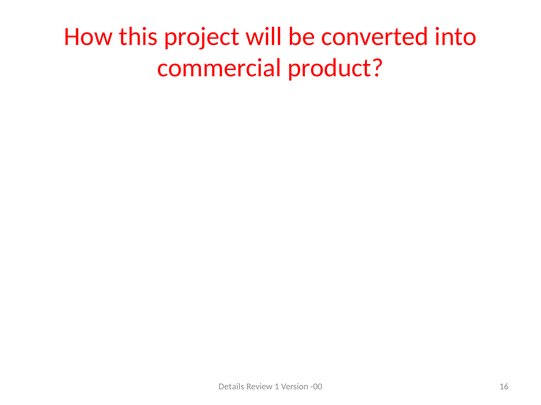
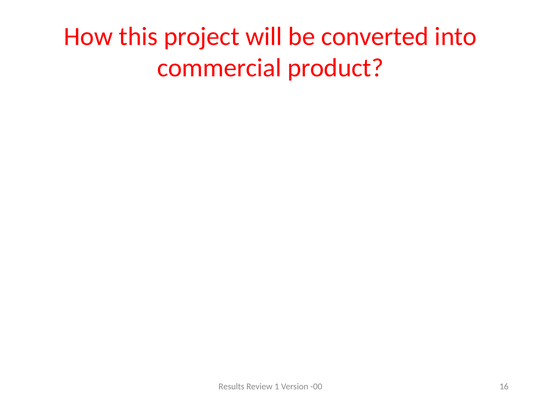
Details: Details -> Results (231, 387)
